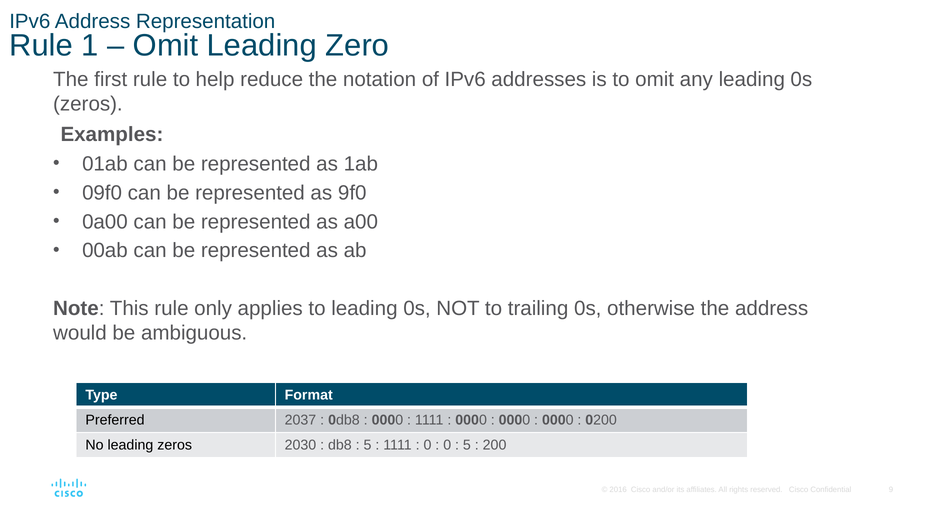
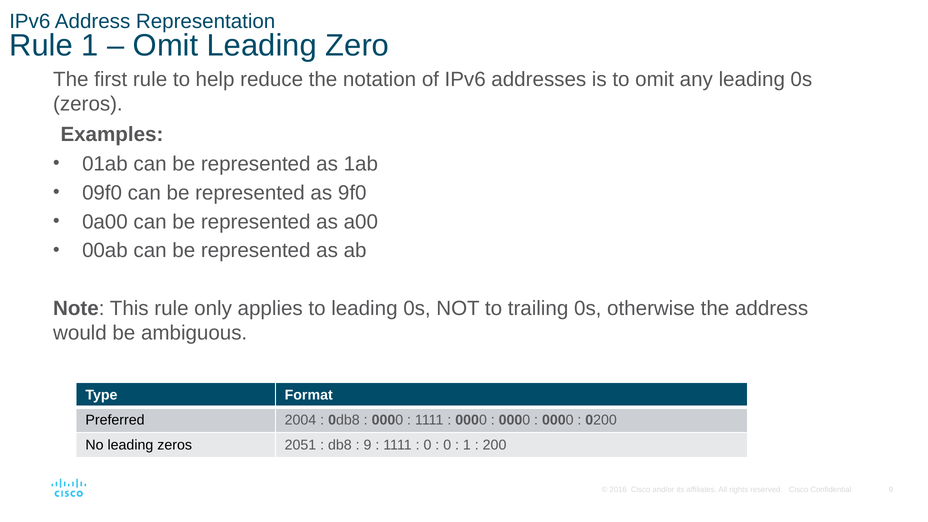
2037: 2037 -> 2004 (300, 420)
2030: 2030 -> 2051 (300, 445)
5: 5 -> 9 (367, 445)
5: 5 -> 1 (467, 445)
